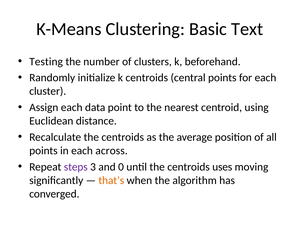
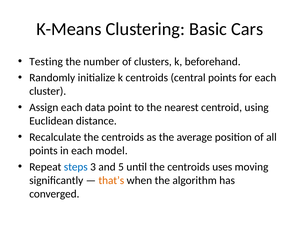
Text: Text -> Cars (247, 29)
across: across -> model (112, 151)
steps colour: purple -> blue (76, 167)
0: 0 -> 5 (121, 167)
